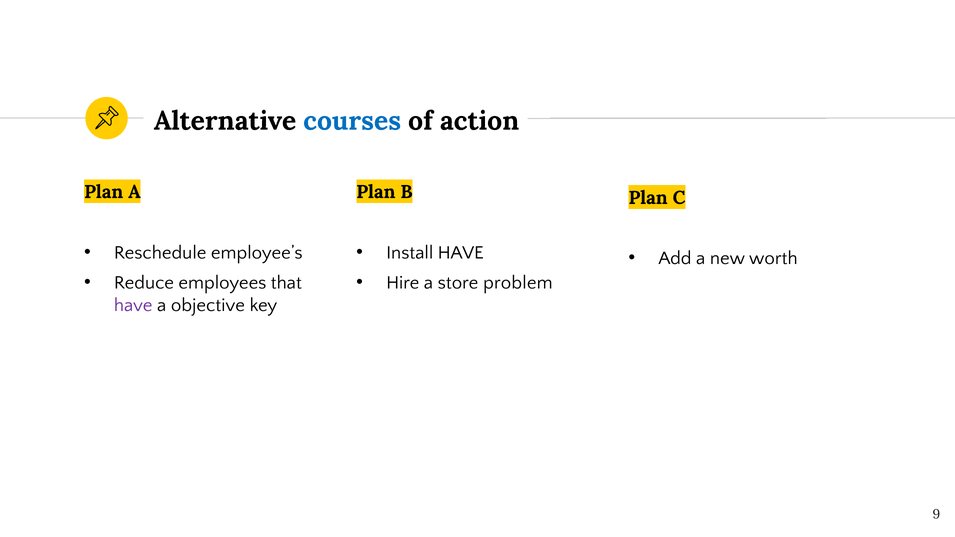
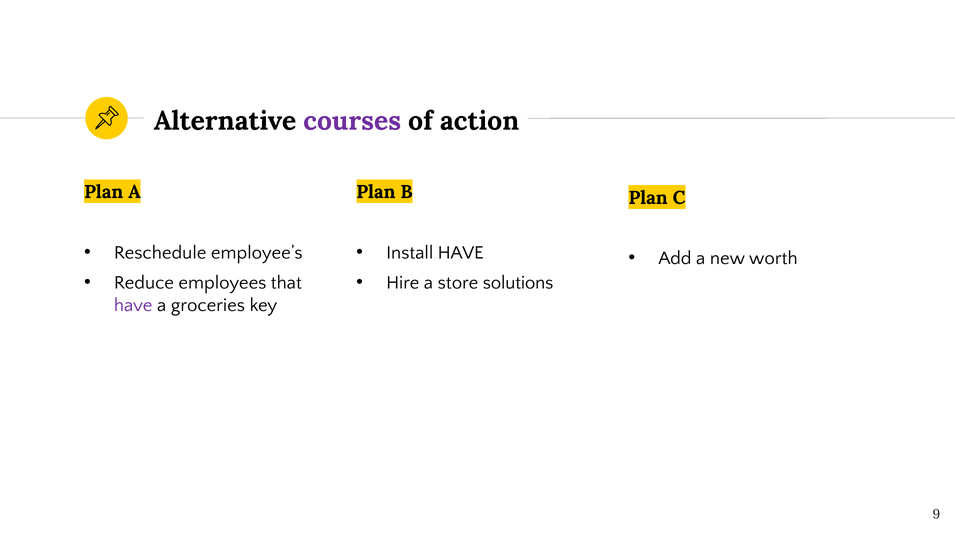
courses colour: blue -> purple (352, 121)
problem: problem -> solutions (518, 283)
objective: objective -> groceries (208, 305)
